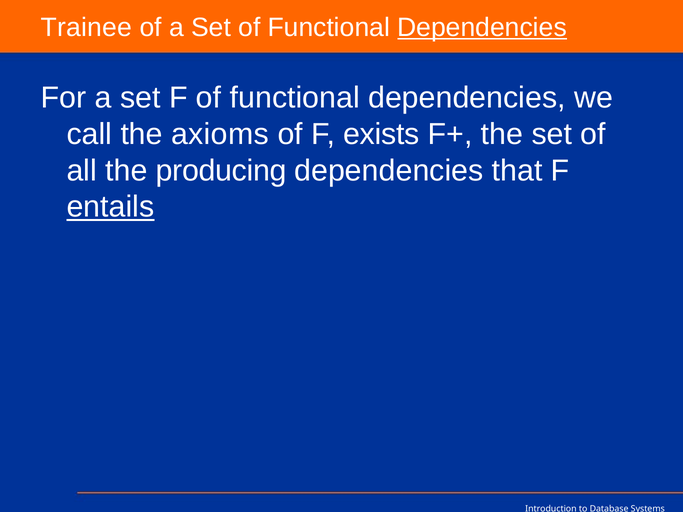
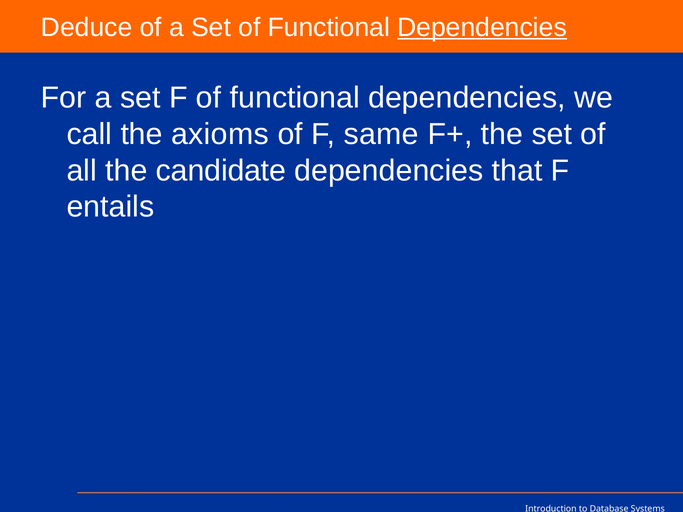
Trainee: Trainee -> Deduce (87, 27)
exists: exists -> same (381, 134)
producing: producing -> candidate (221, 171)
entails underline: present -> none (110, 207)
